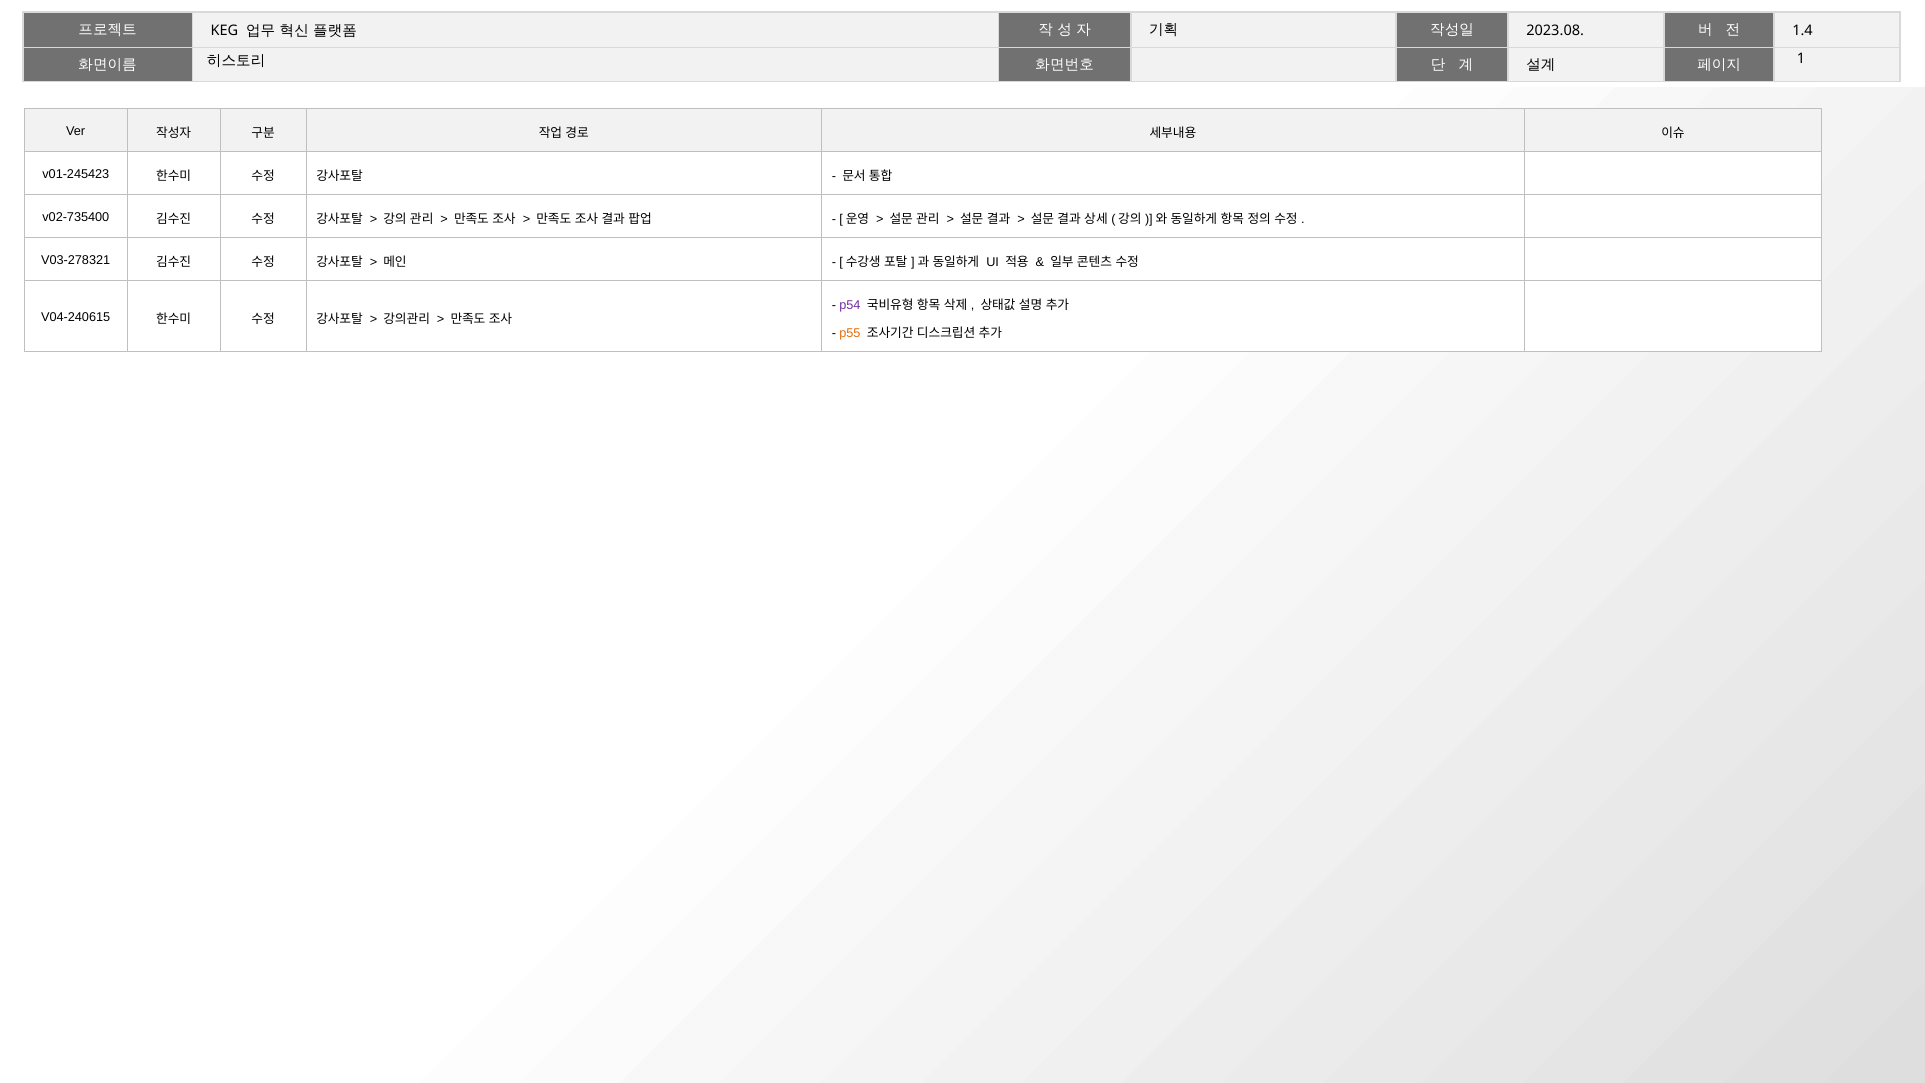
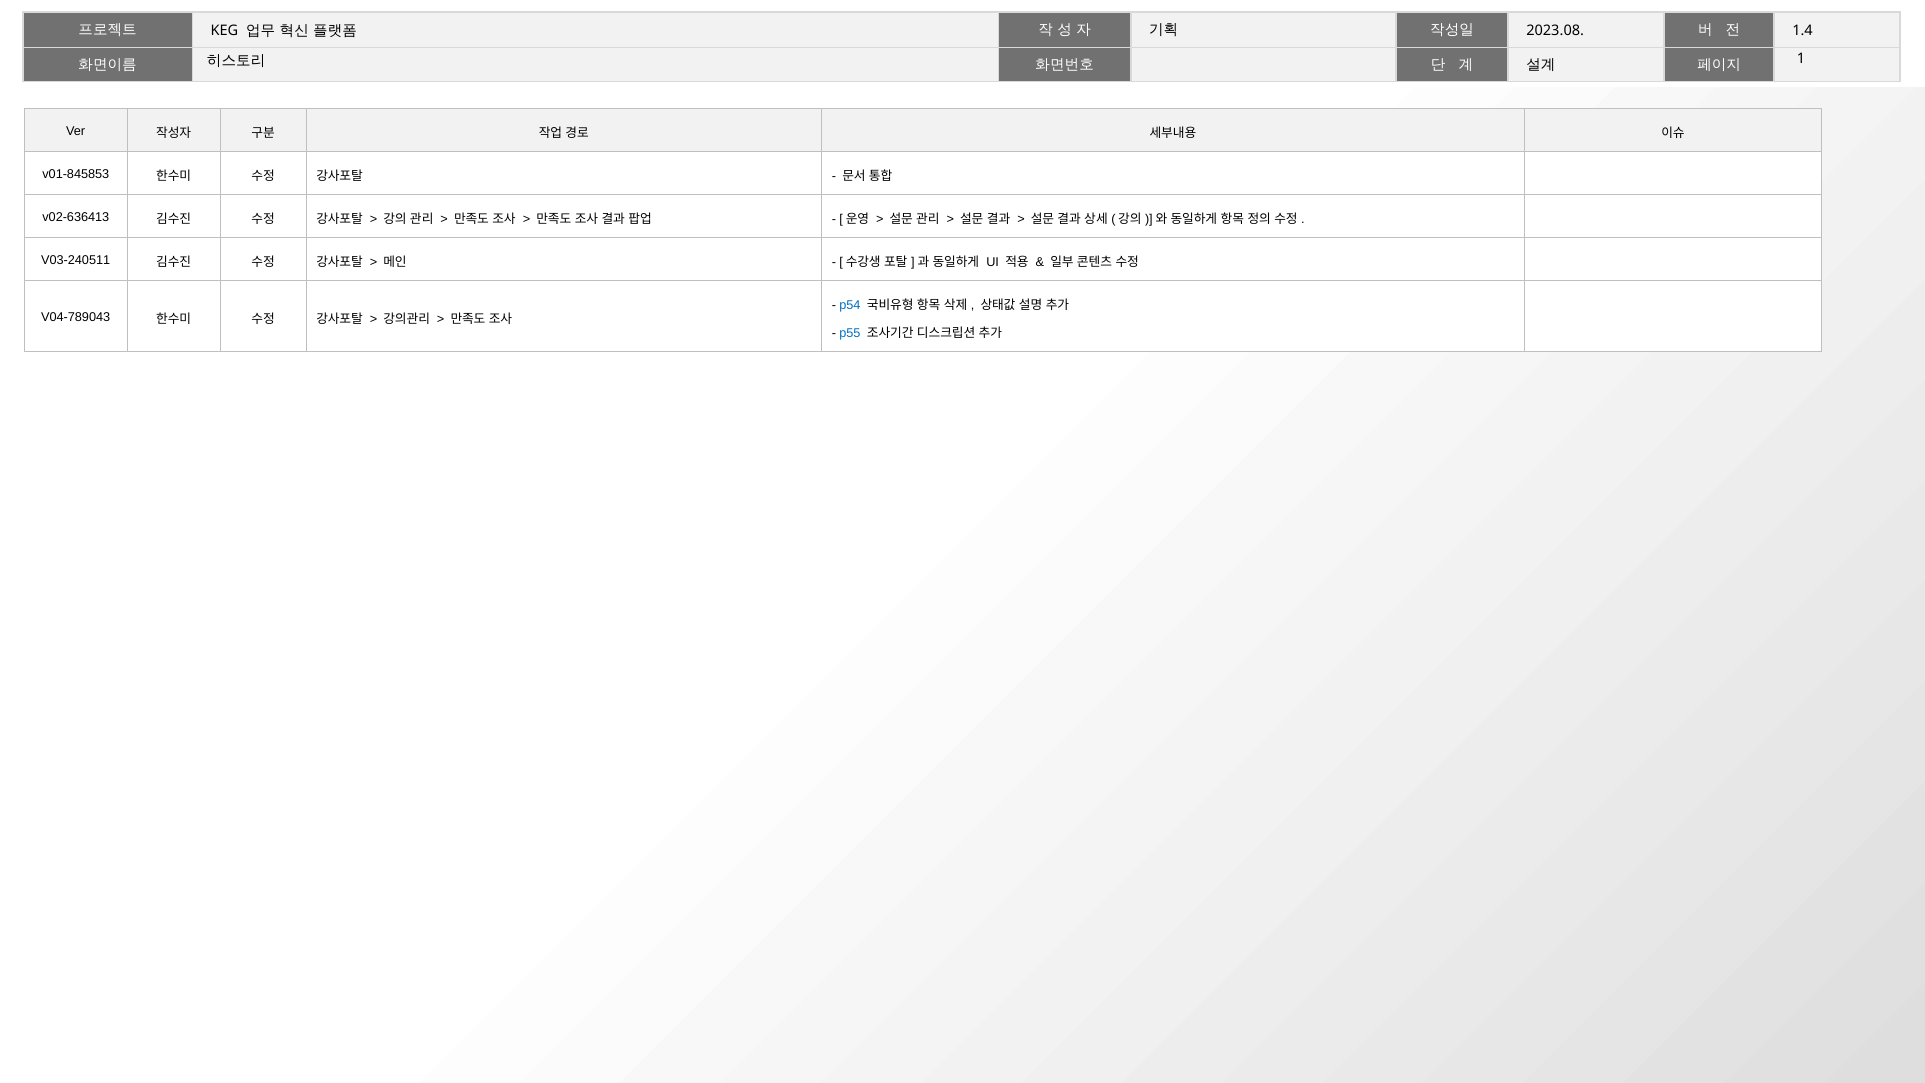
v01-245423: v01-245423 -> v01-845853 (76, 174)
v02-735400: v02-735400 -> v02-636413 (76, 217)
V03-278321: V03-278321 -> V03-240511 (76, 260)
p54 colour: purple -> blue (850, 305)
V04-240615: V04-240615 -> V04-789043 (76, 317)
p55 colour: orange -> blue (850, 333)
